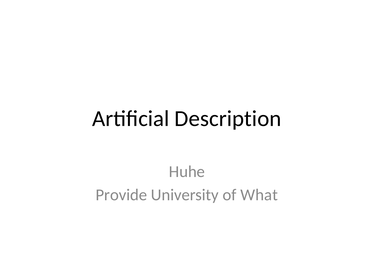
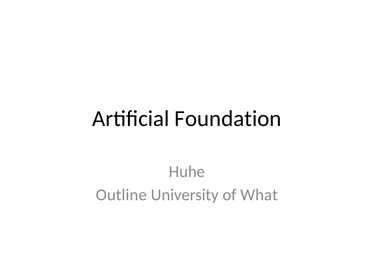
Description: Description -> Foundation (228, 119)
Provide: Provide -> Outline (121, 195)
